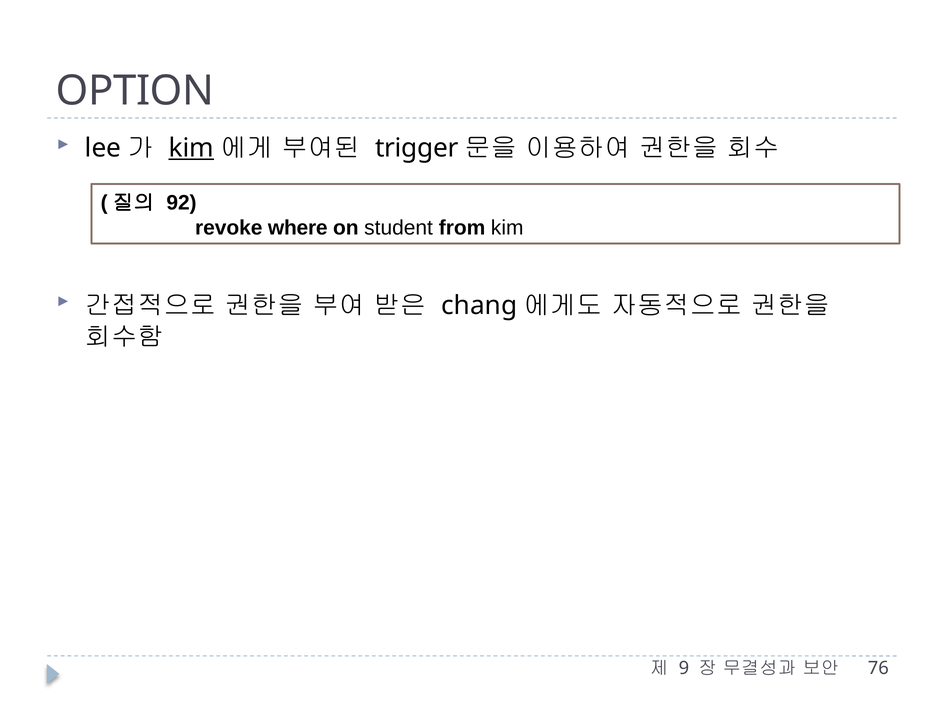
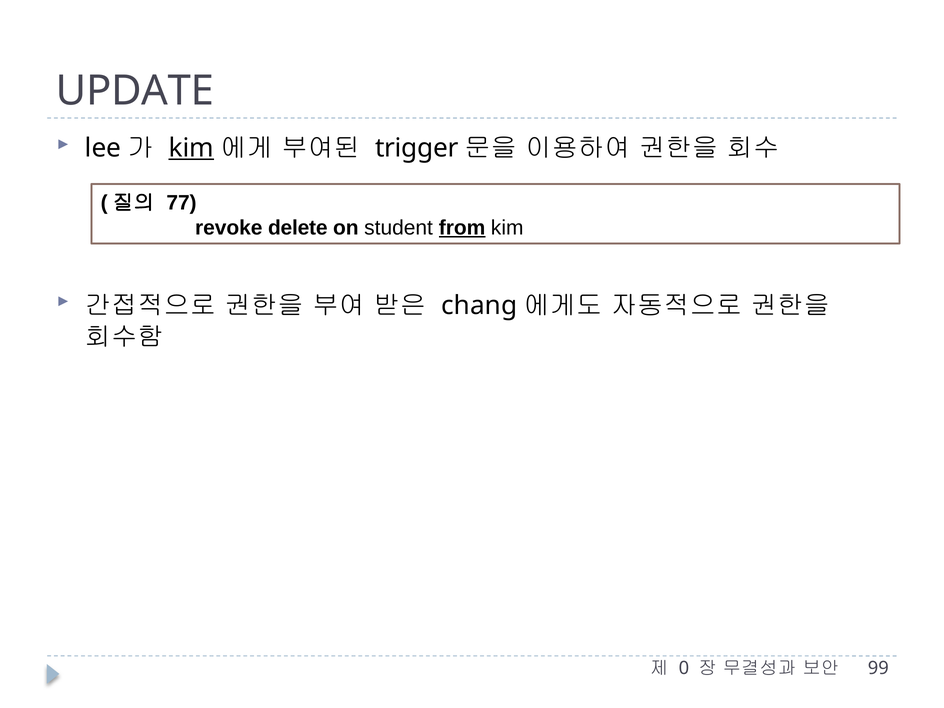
OPTION: OPTION -> UPDATE (135, 91)
92: 92 -> 77 (182, 203)
where: where -> delete (298, 228)
from underline: none -> present (462, 228)
9: 9 -> 0 (684, 668)
76: 76 -> 99 (878, 668)
